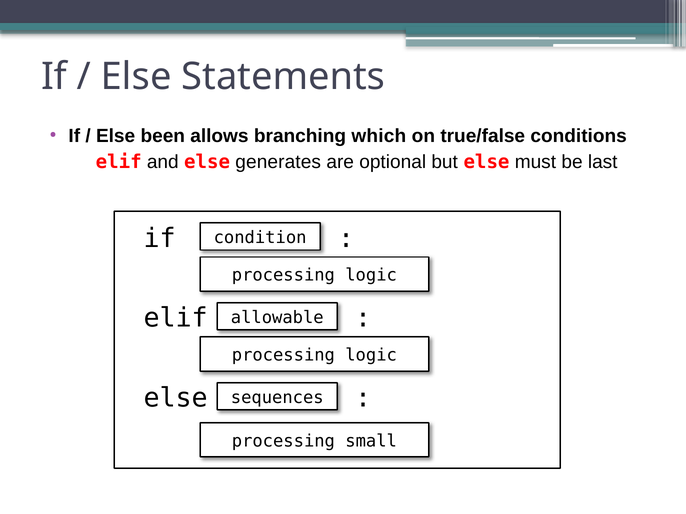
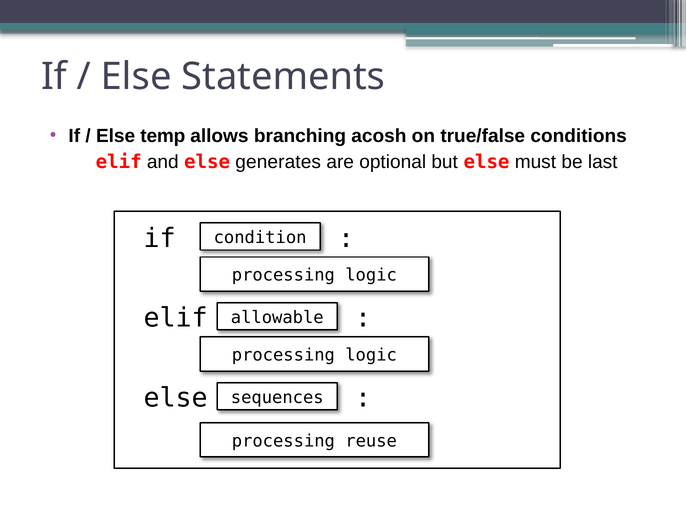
been: been -> temp (163, 136)
which: which -> acosh (379, 136)
small: small -> reuse (371, 441)
